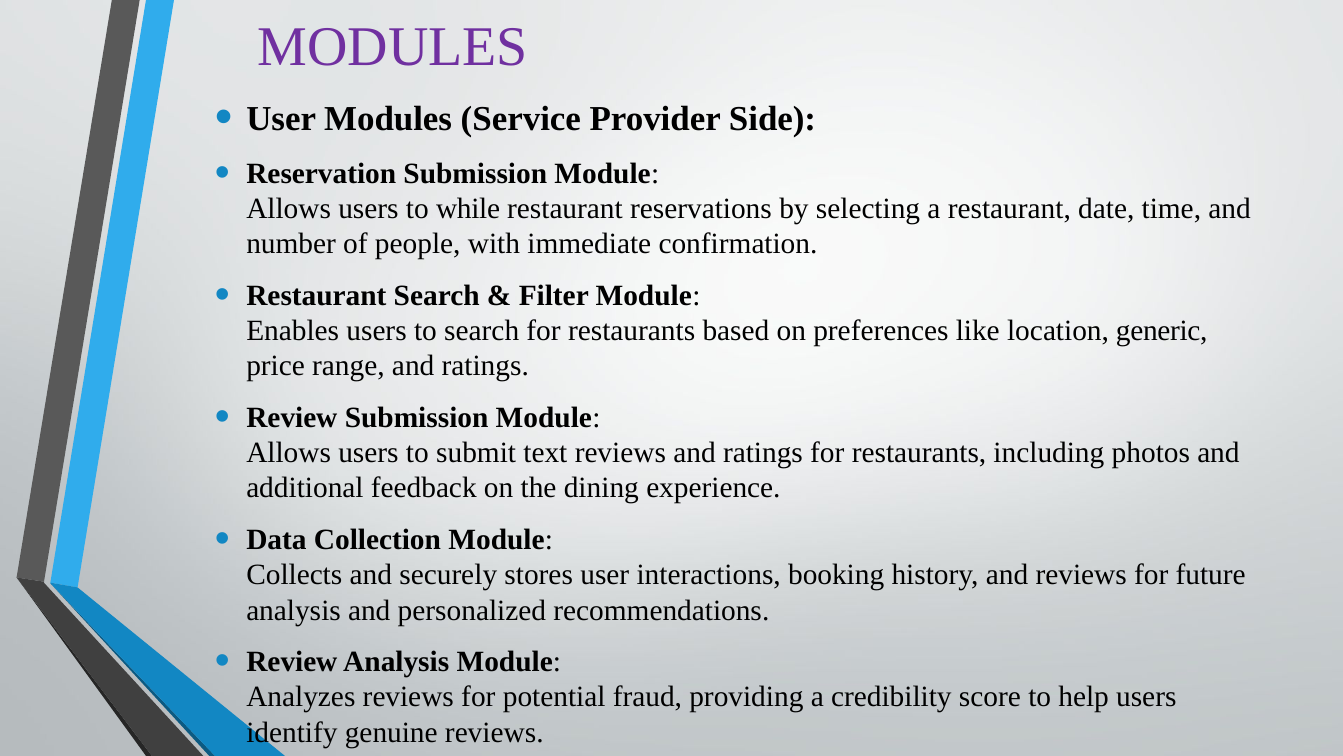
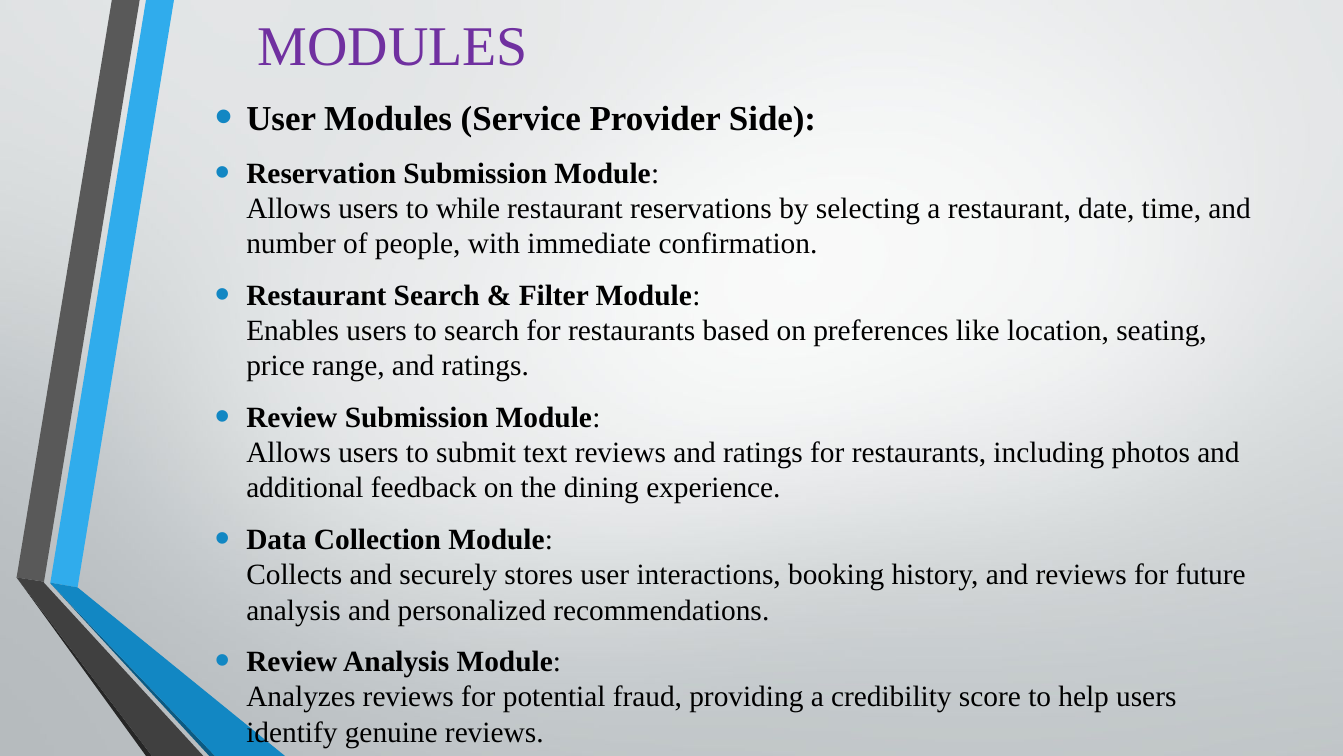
generic: generic -> seating (1162, 331)
